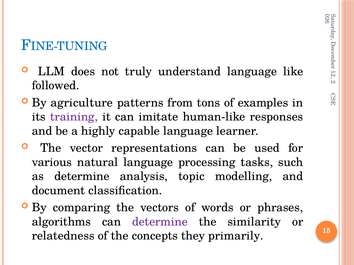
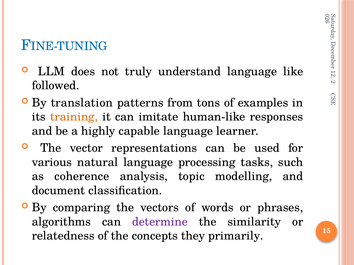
agriculture: agriculture -> translation (82, 103)
training colour: purple -> orange (74, 117)
as determine: determine -> coherence (82, 177)
